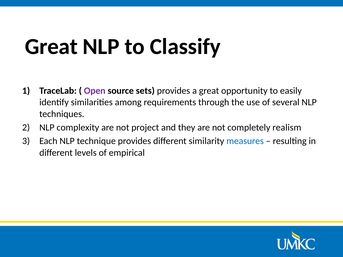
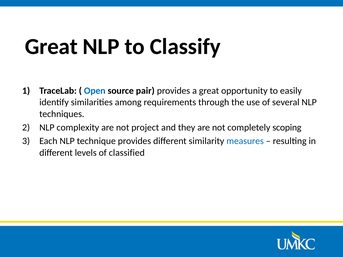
Open colour: purple -> blue (95, 91)
sets: sets -> pair (145, 91)
realism: realism -> scoping (287, 128)
empirical: empirical -> classified (127, 153)
